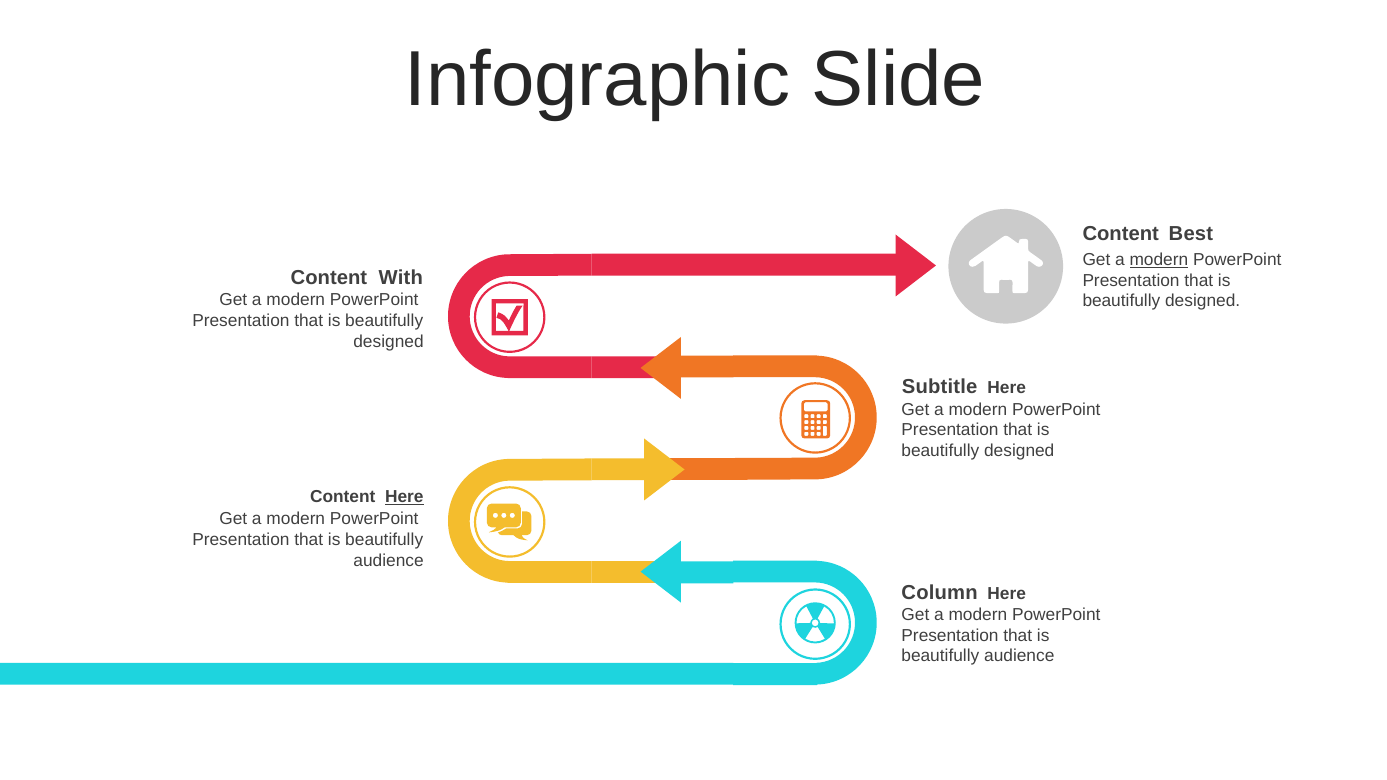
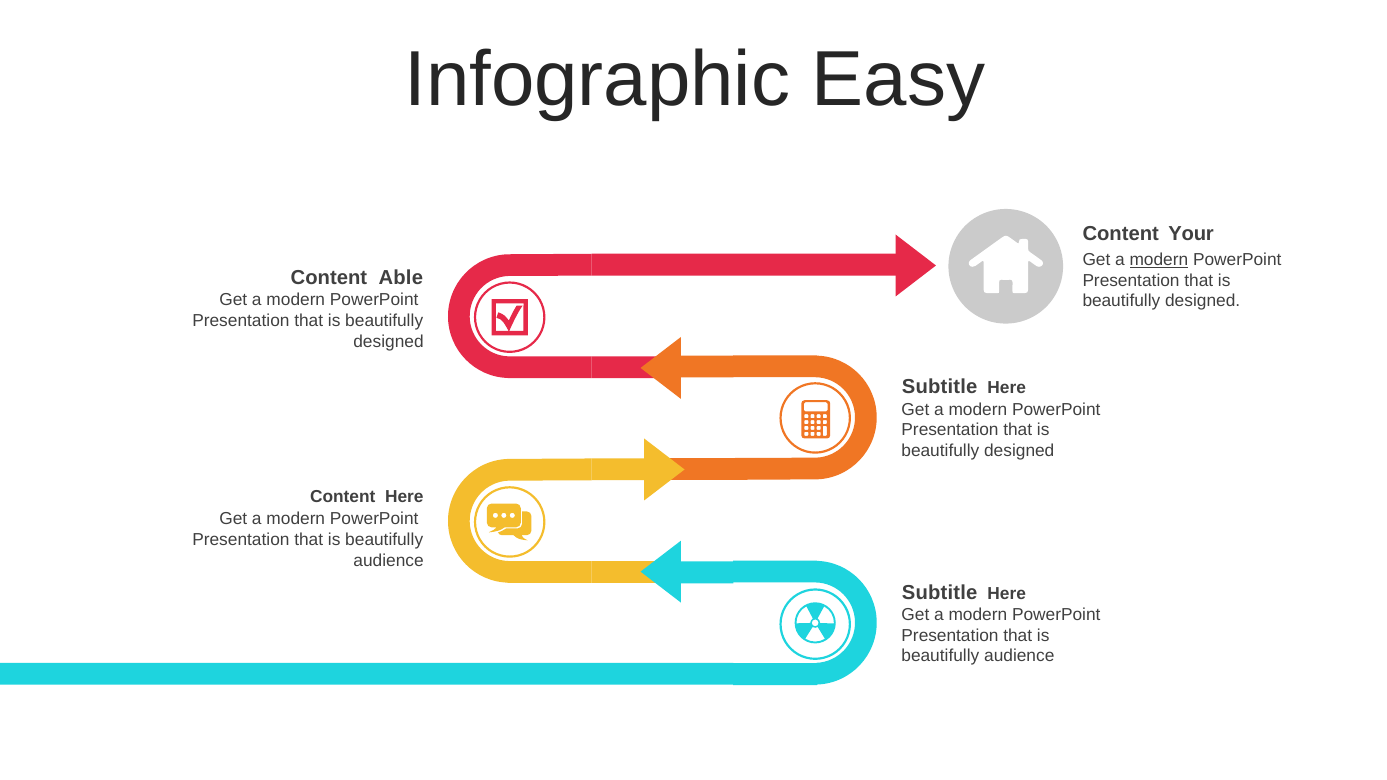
Slide: Slide -> Easy (899, 79)
Best: Best -> Your (1191, 234)
With: With -> Able (401, 278)
Here underline: present -> none (404, 497)
Column: Column -> Subtitle (940, 593)
